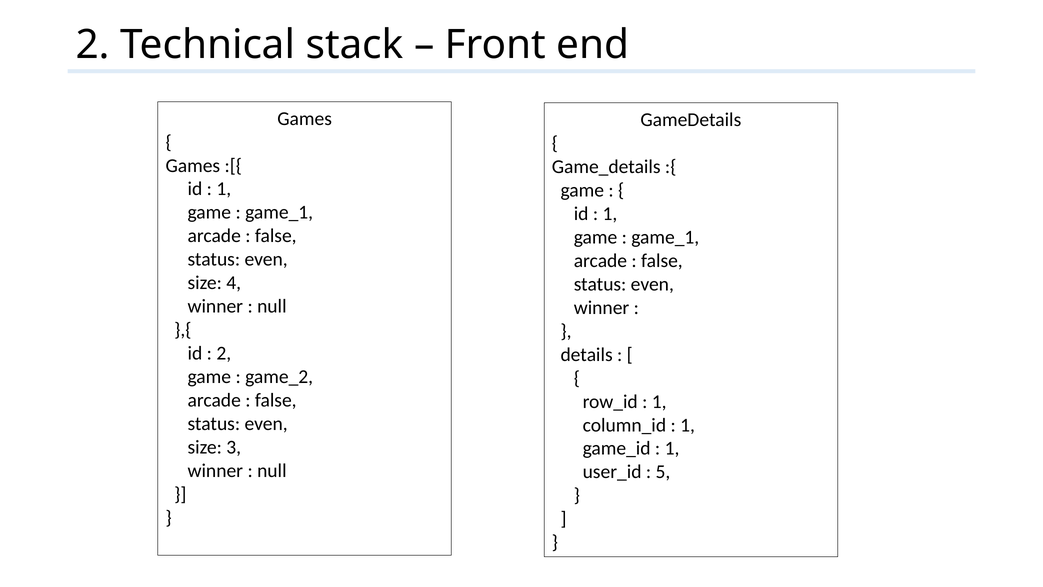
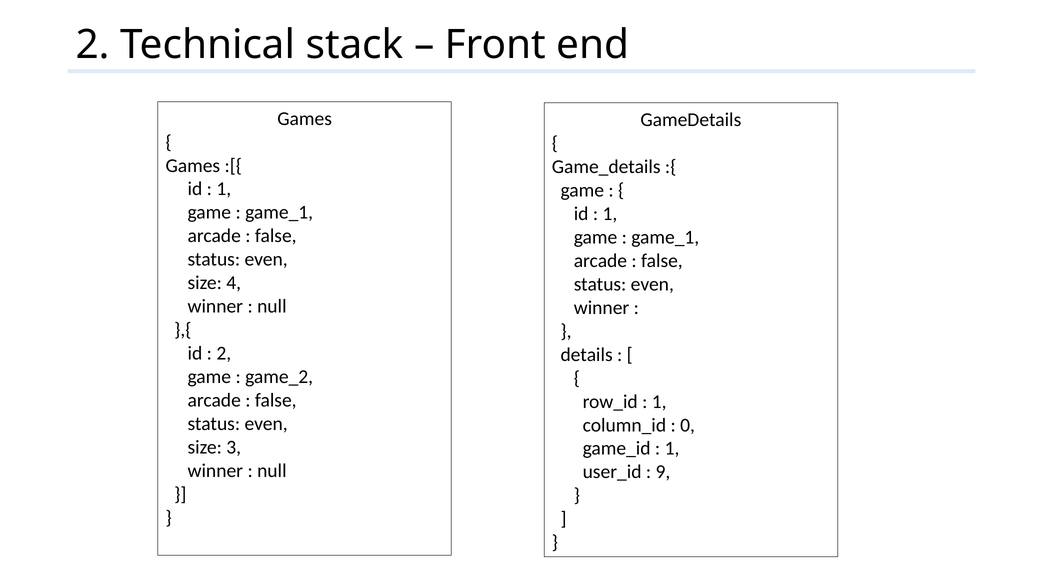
1: 1 -> 0 (688, 425)
5: 5 -> 9 (663, 472)
